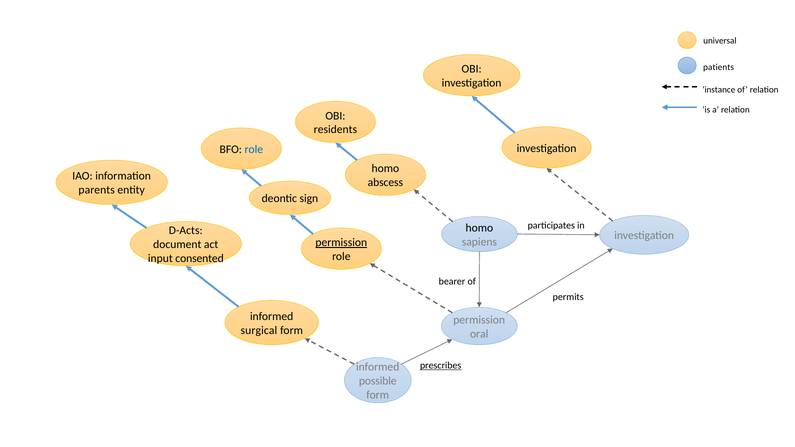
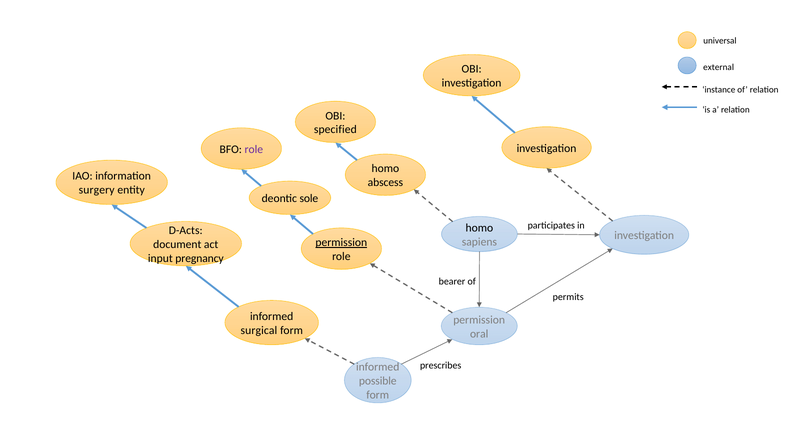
patients: patients -> external (719, 67)
residents: residents -> specified (335, 130)
role colour: blue -> purple (254, 149)
parents: parents -> surgery (97, 190)
sign: sign -> sole (309, 199)
consented: consented -> pregnancy (200, 258)
prescribes underline: present -> none (441, 366)
